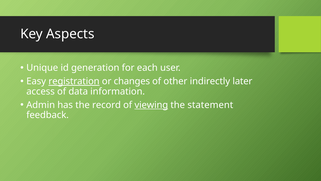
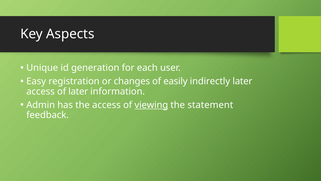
registration underline: present -> none (74, 81)
other: other -> easily (175, 81)
of data: data -> later (78, 91)
the record: record -> access (106, 105)
